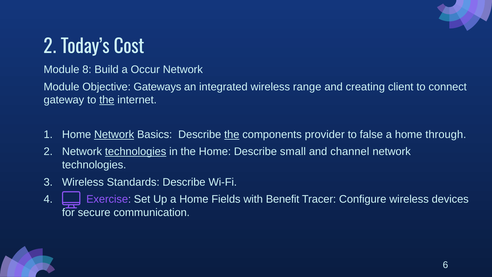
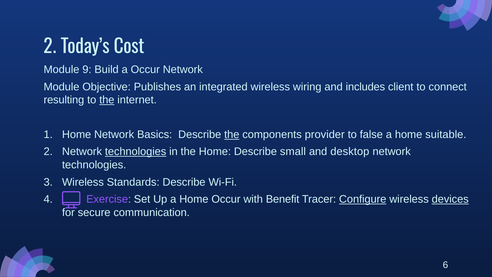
8: 8 -> 9 (87, 70)
Gateways: Gateways -> Publishes (157, 87)
range: range -> wiring (307, 87)
creating: creating -> includes (365, 87)
gateway: gateway -> resulting (64, 100)
Network underline: present -> none (114, 134)
through: through -> suitable (446, 134)
channel: channel -> desktop (350, 152)
Home Fields: Fields -> Occur (226, 199)
Configure underline: none -> present (363, 199)
devices underline: none -> present (450, 199)
